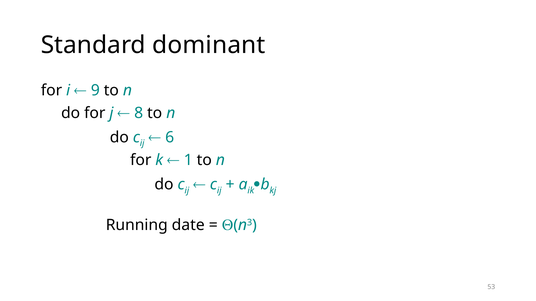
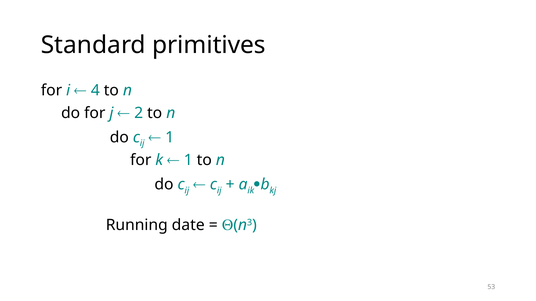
dominant: dominant -> primitives (209, 45)
9: 9 -> 4 (95, 91)
8: 8 -> 2 (139, 113)
6: 6 -> 1 (170, 137)
